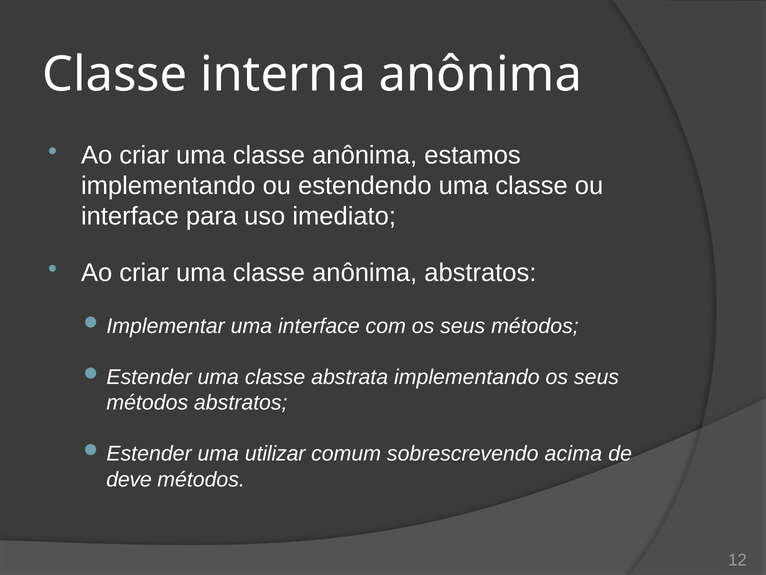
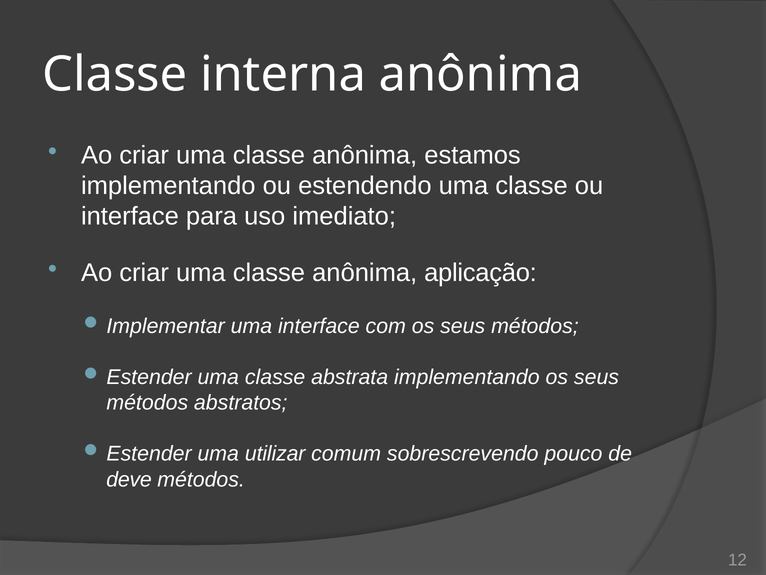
anônima abstratos: abstratos -> aplicação (480, 272)
acima: acima -> pouco (573, 454)
